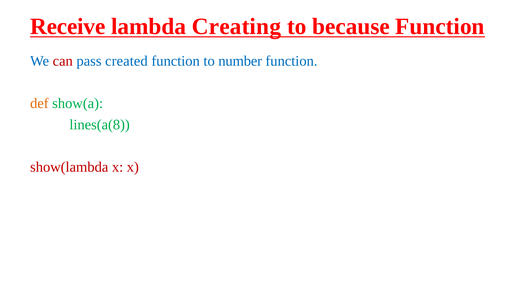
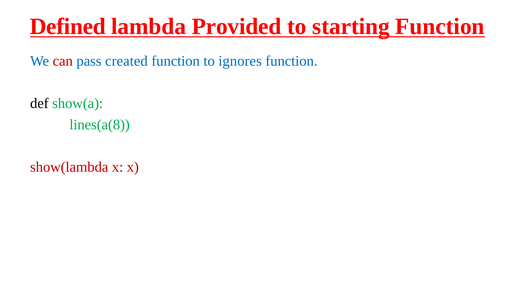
Receive: Receive -> Defined (68, 27)
Creating: Creating -> Provided (237, 27)
because: because -> starting (351, 27)
number: number -> ignores (240, 61)
def colour: orange -> black (39, 103)
